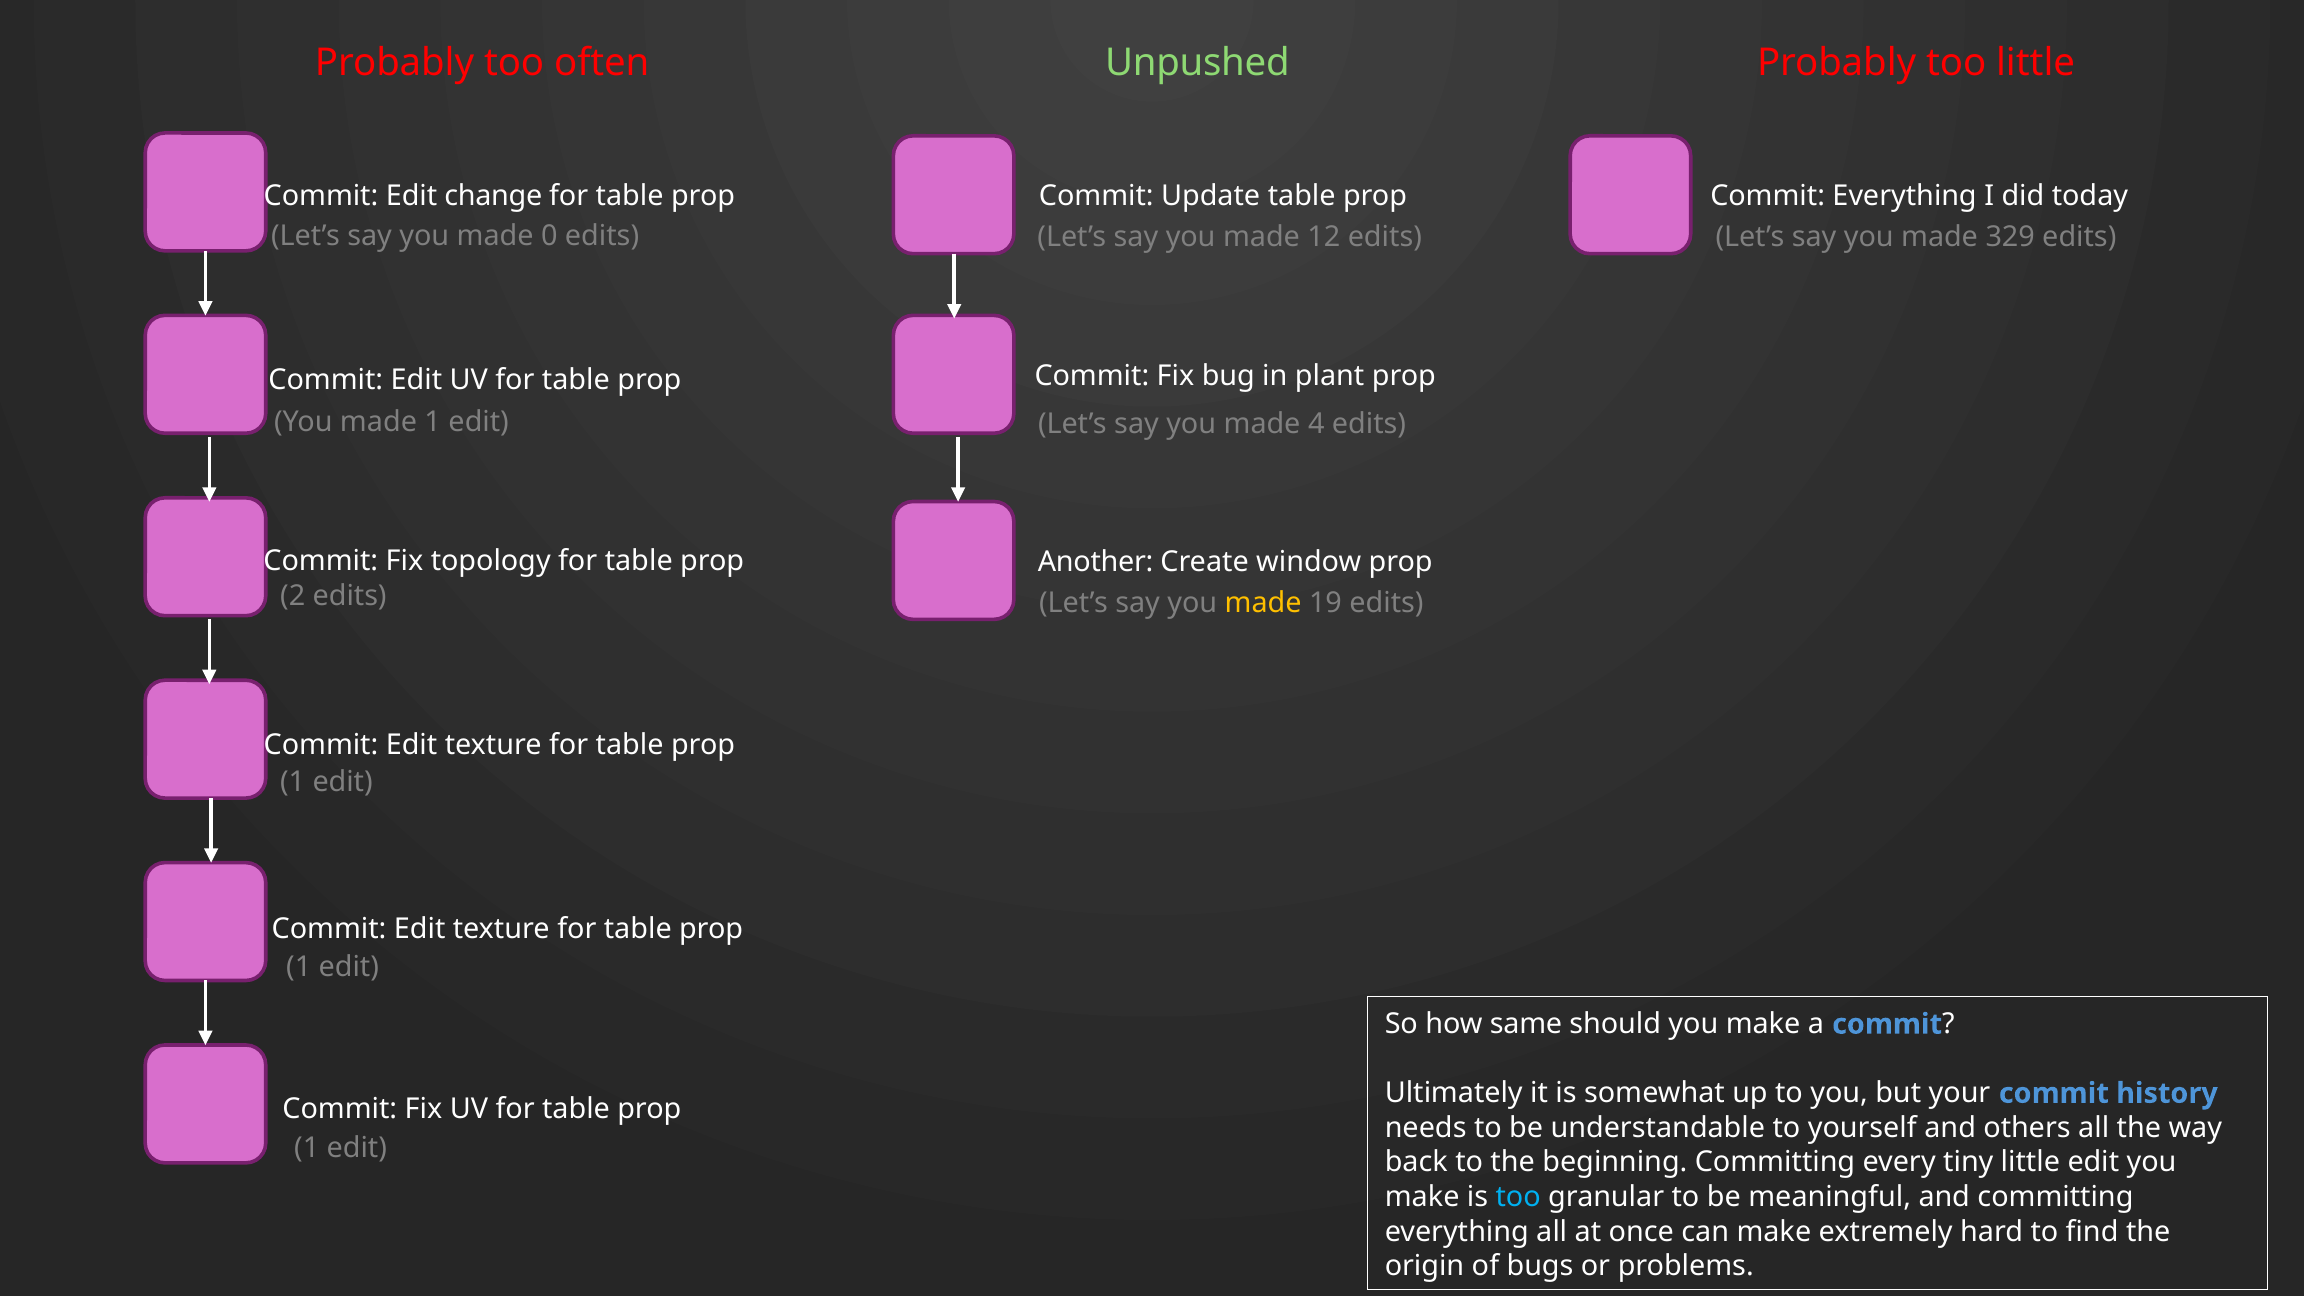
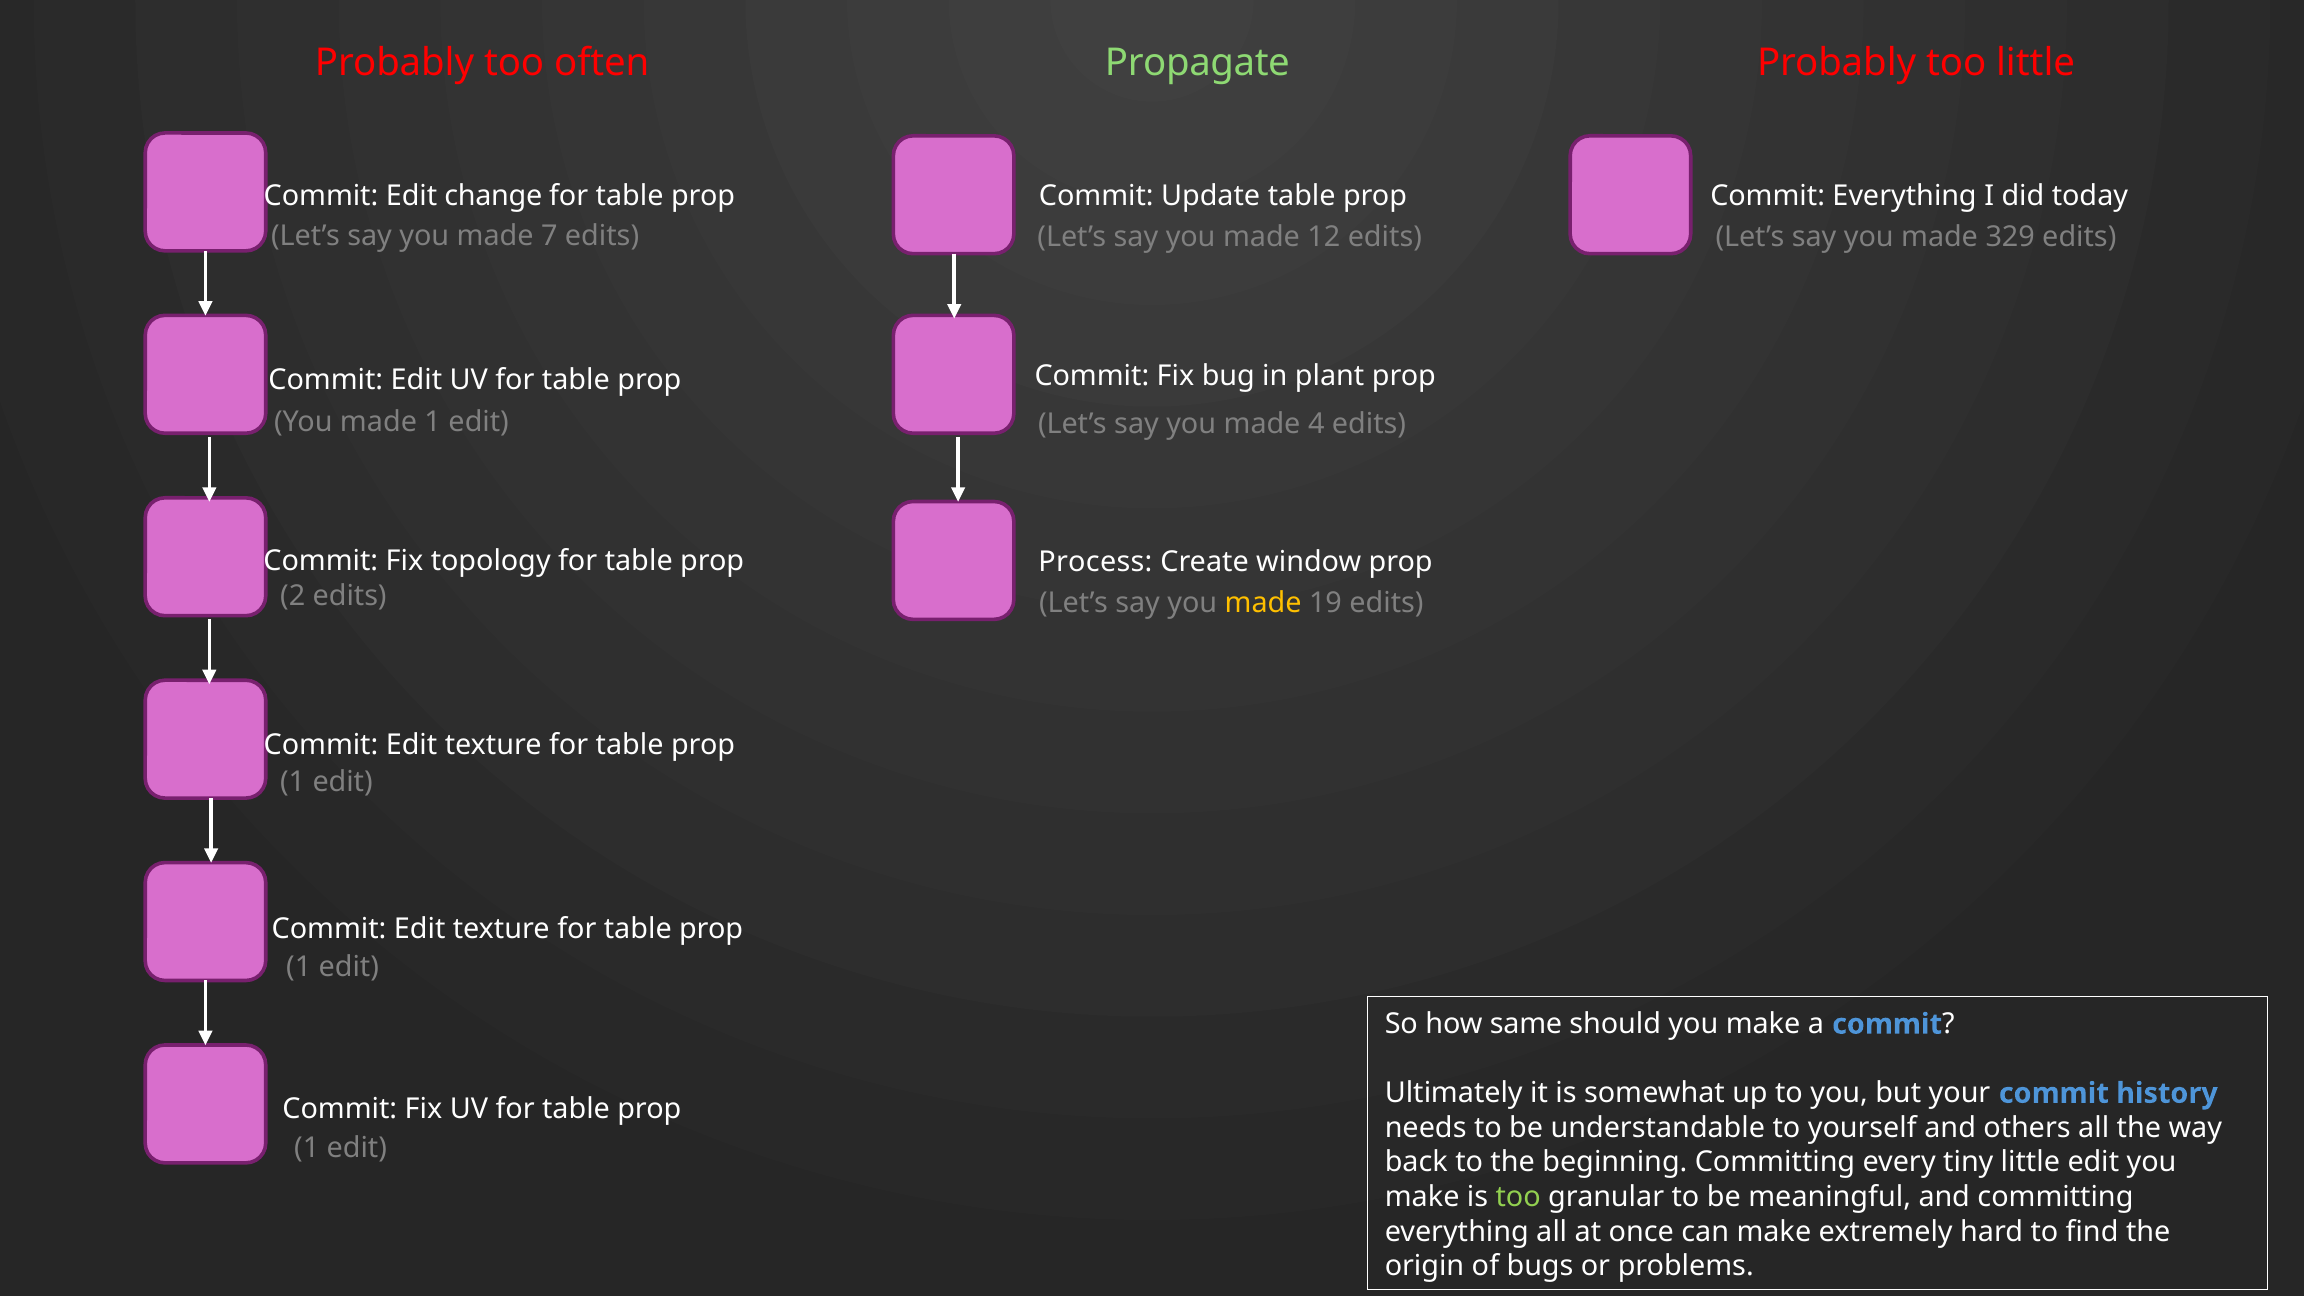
Unpushed: Unpushed -> Propagate (1197, 63)
0: 0 -> 7 (549, 236)
Another: Another -> Process (1095, 562)
too colour: light blue -> light green (1518, 1197)
